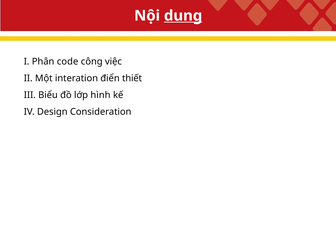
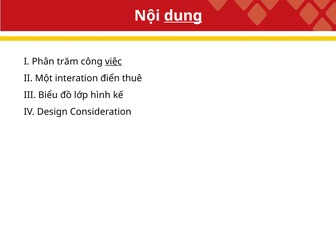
code: code -> trăm (68, 61)
việc underline: none -> present (113, 61)
thiết: thiết -> thuê (132, 78)
